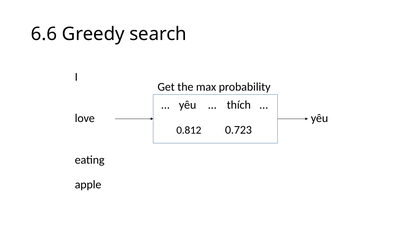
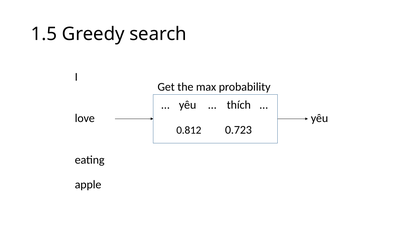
6.6: 6.6 -> 1.5 (44, 34)
